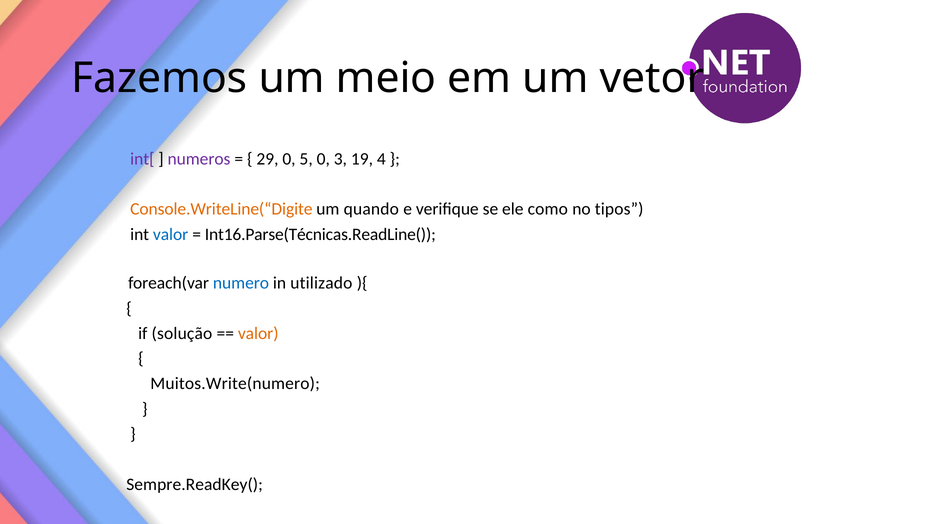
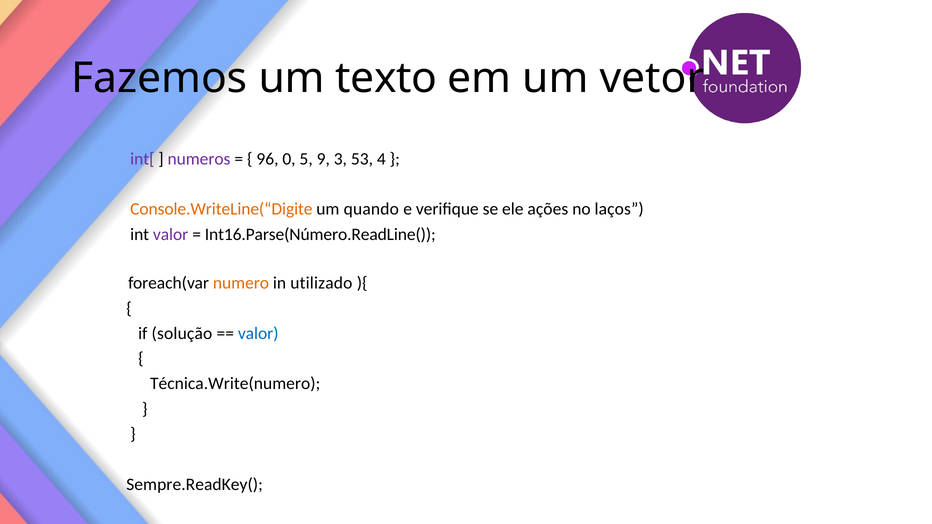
meio: meio -> texto (386, 78)
29: 29 -> 96 (267, 159)
5 0: 0 -> 9 (323, 159)
19: 19 -> 53 (362, 159)
como: como -> ações (548, 209)
tipos: tipos -> laços (619, 209)
valor colour: blue -> purple (171, 234)
Int16.Parse(Técnicas.ReadLine(: Int16.Parse(Técnicas.ReadLine( -> Int16.Parse(Número.ReadLine( (320, 234)
numero colour: blue -> orange (241, 283)
valor colour: orange -> blue (258, 334)
Muitos.Write(numero: Muitos.Write(numero -> Técnica.Write(numero (235, 384)
